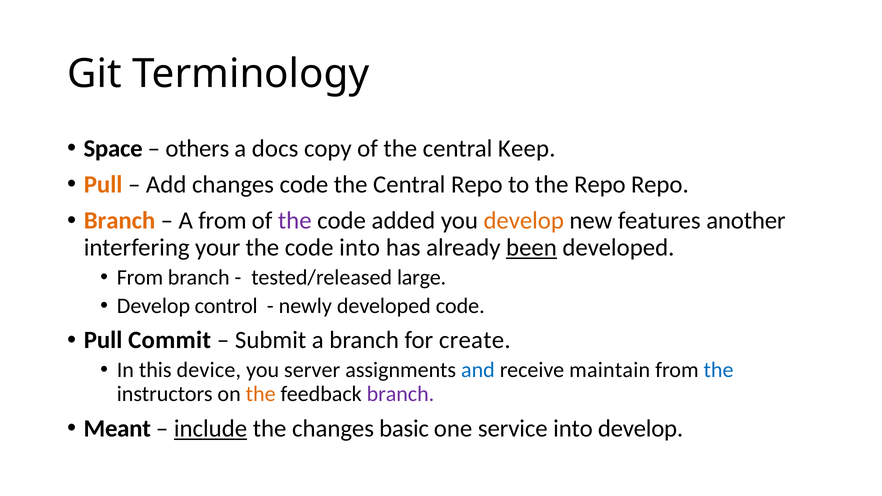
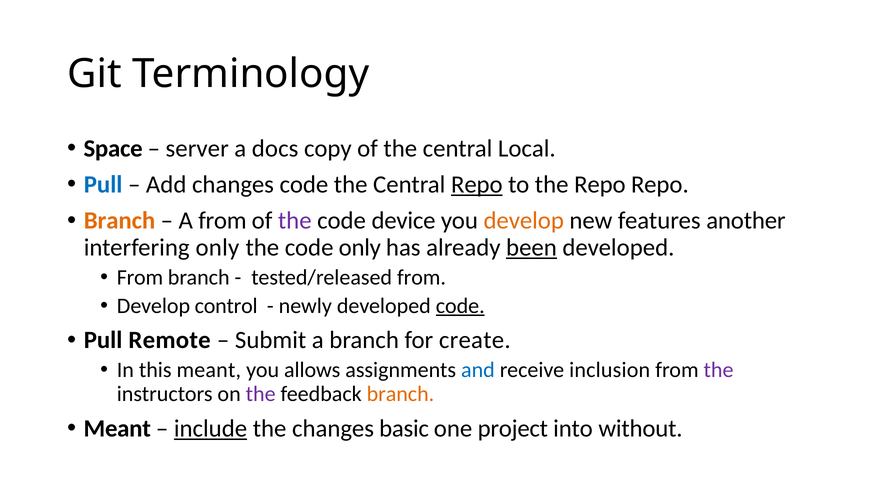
others: others -> server (197, 149)
Keep: Keep -> Local (527, 149)
Pull colour: orange -> blue (103, 185)
Repo underline: none -> present (477, 185)
added: added -> device (404, 221)
interfering your: your -> only (217, 248)
code into: into -> only (360, 248)
tested/released large: large -> from (421, 277)
code underline: none -> present (460, 306)
Commit: Commit -> Remote (170, 340)
this device: device -> meant (209, 370)
server: server -> allows (312, 370)
maintain: maintain -> inclusion (610, 370)
the colour: blue -> purple (719, 370)
the colour: orange -> purple (261, 394)
branch colour: purple -> orange (400, 394)
service: service -> project (513, 428)
into develop: develop -> without (640, 428)
